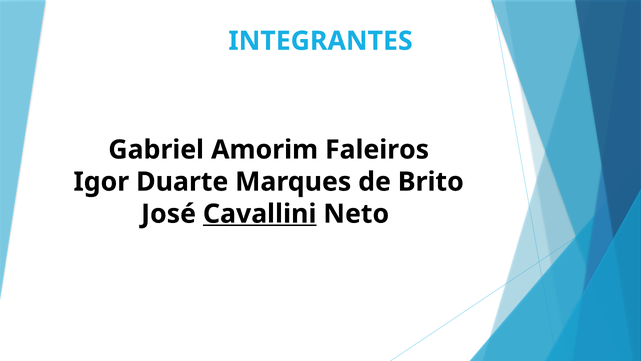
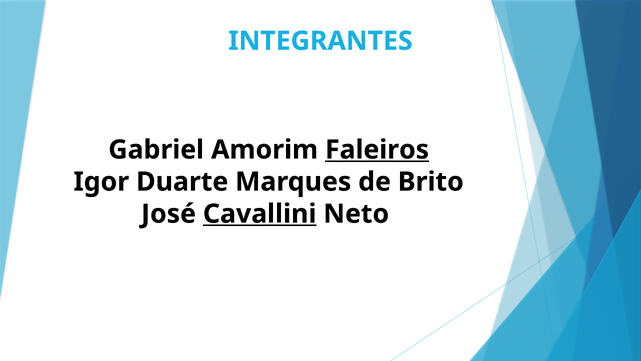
Faleiros underline: none -> present (377, 150)
